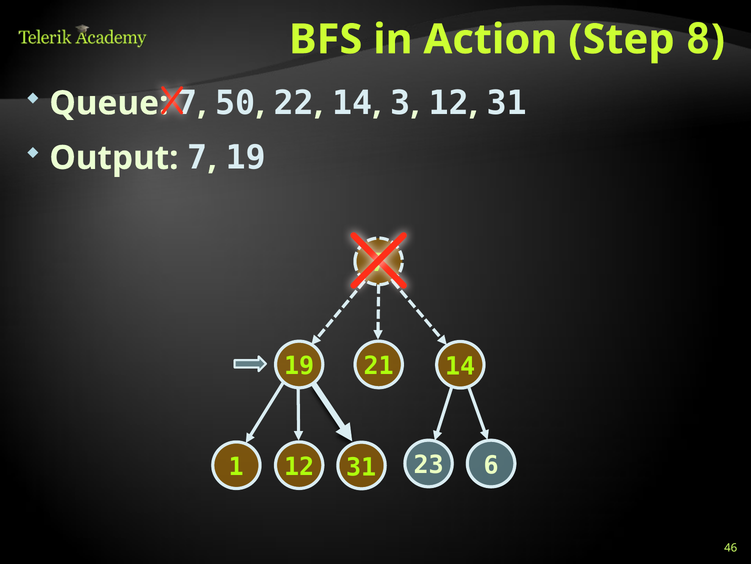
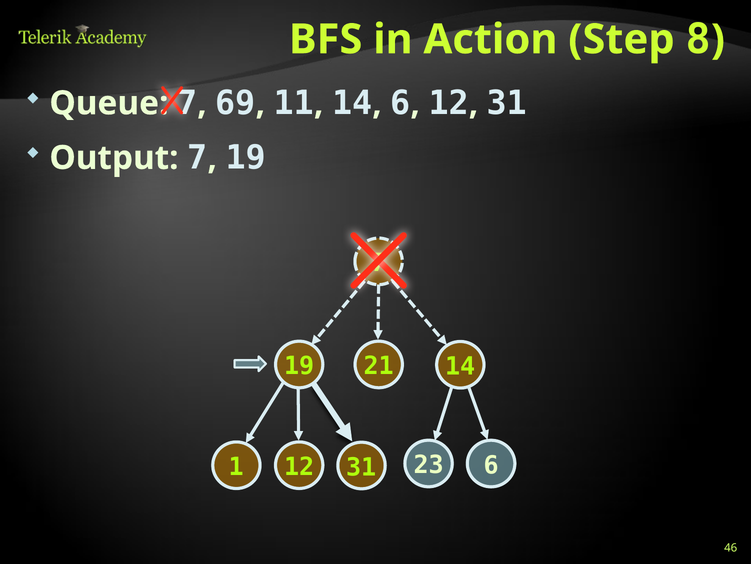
50: 50 -> 69 (235, 103)
22: 22 -> 11 (294, 103)
3: 3 -> 6 (400, 103)
